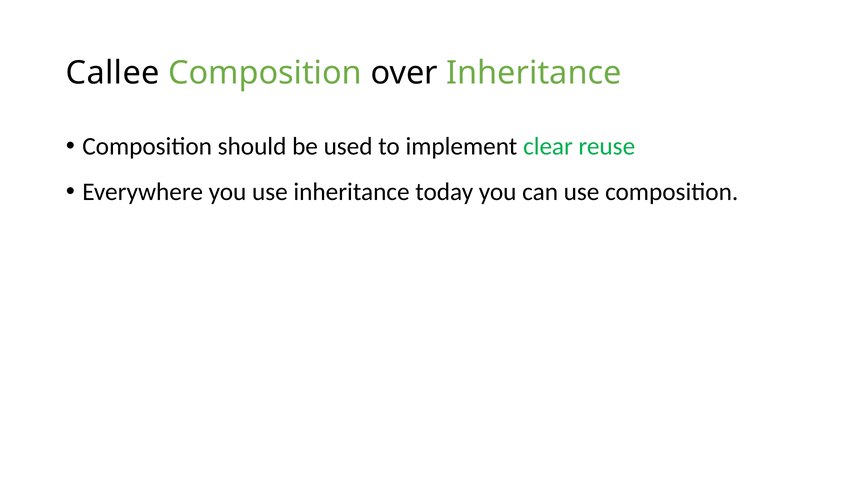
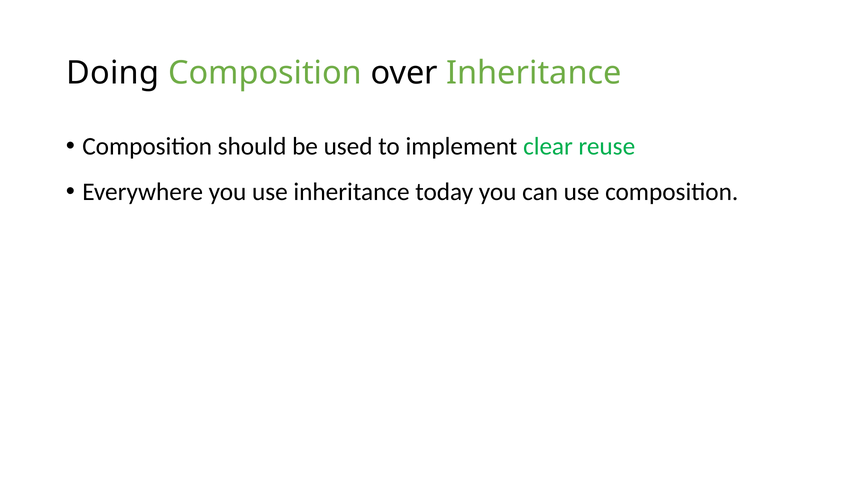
Callee: Callee -> Doing (113, 73)
